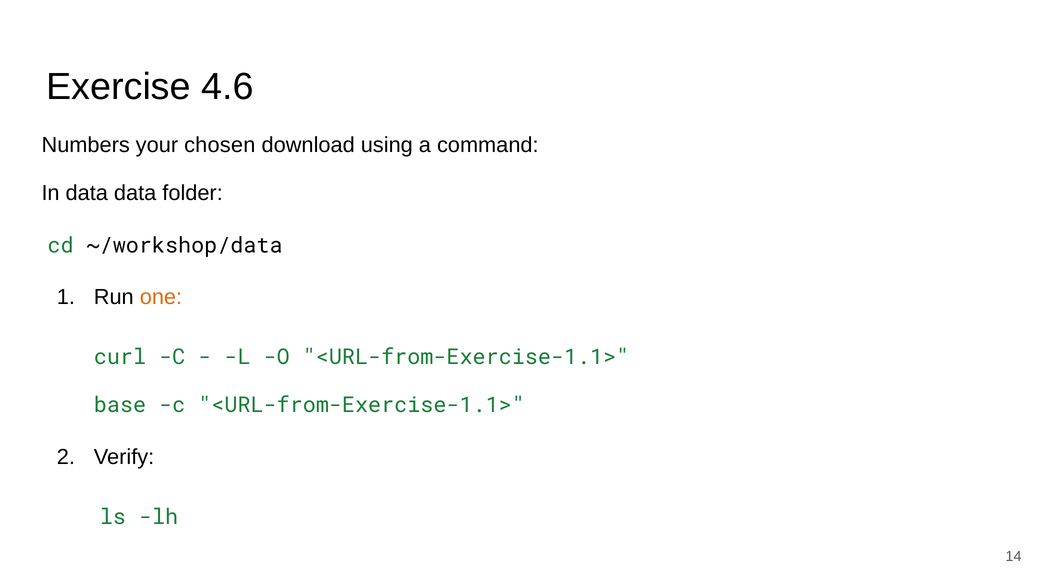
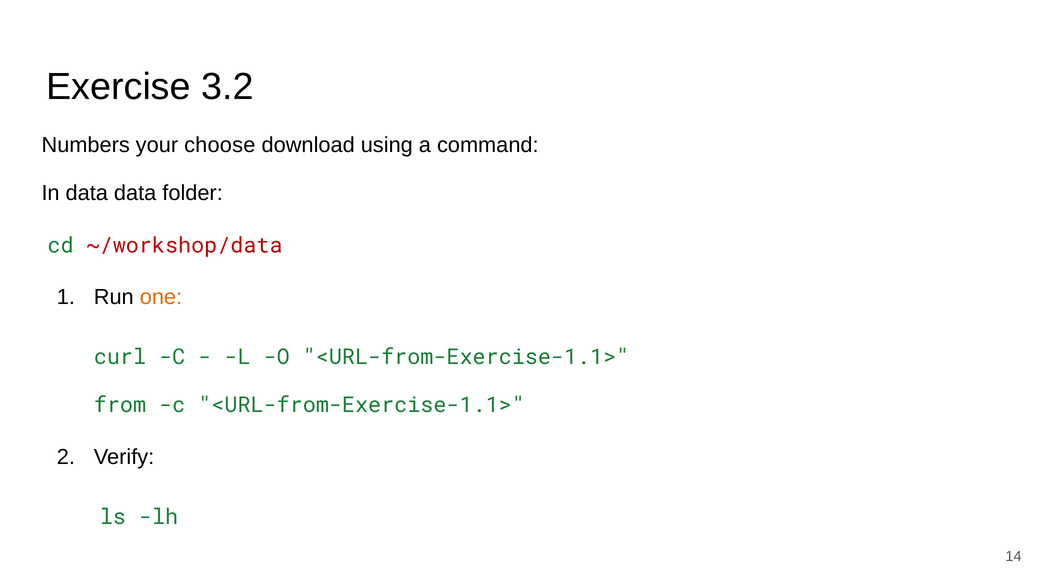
4.6: 4.6 -> 3.2 (228, 87)
chosen: chosen -> choose (220, 145)
~/workshop/data colour: black -> red (185, 246)
base: base -> from (120, 405)
